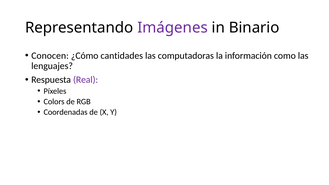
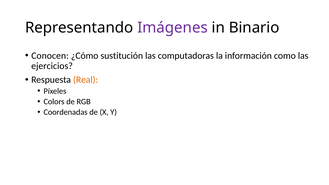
cantidades: cantidades -> sustitución (122, 56)
lenguajes: lenguajes -> ejercicios (52, 66)
Real colour: purple -> orange (86, 80)
